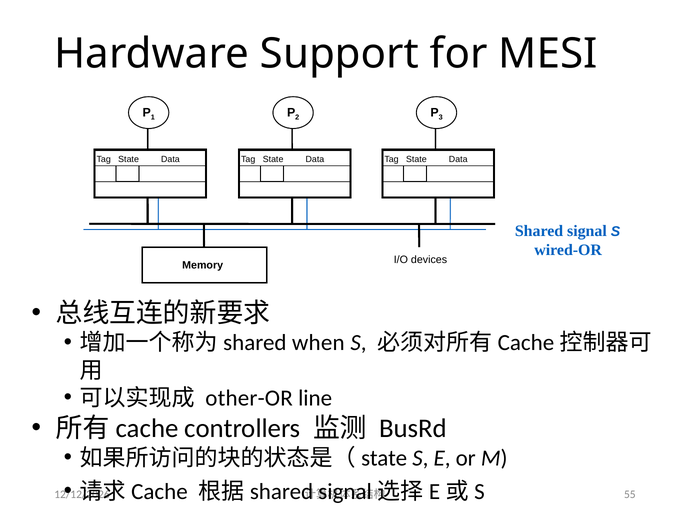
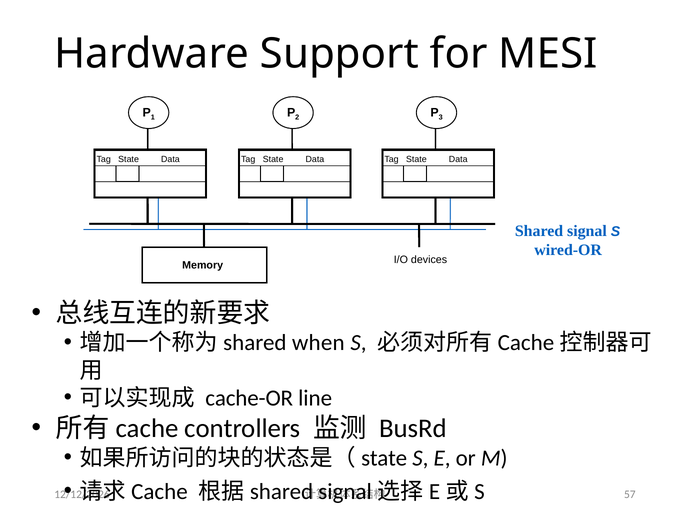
other-OR: other-OR -> cache-OR (249, 398)
55: 55 -> 57 (630, 494)
